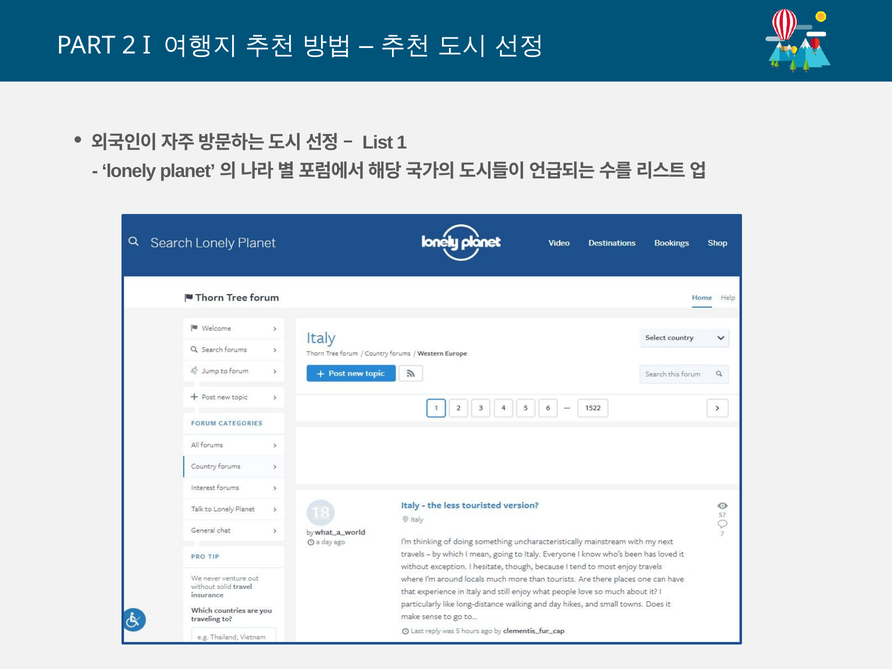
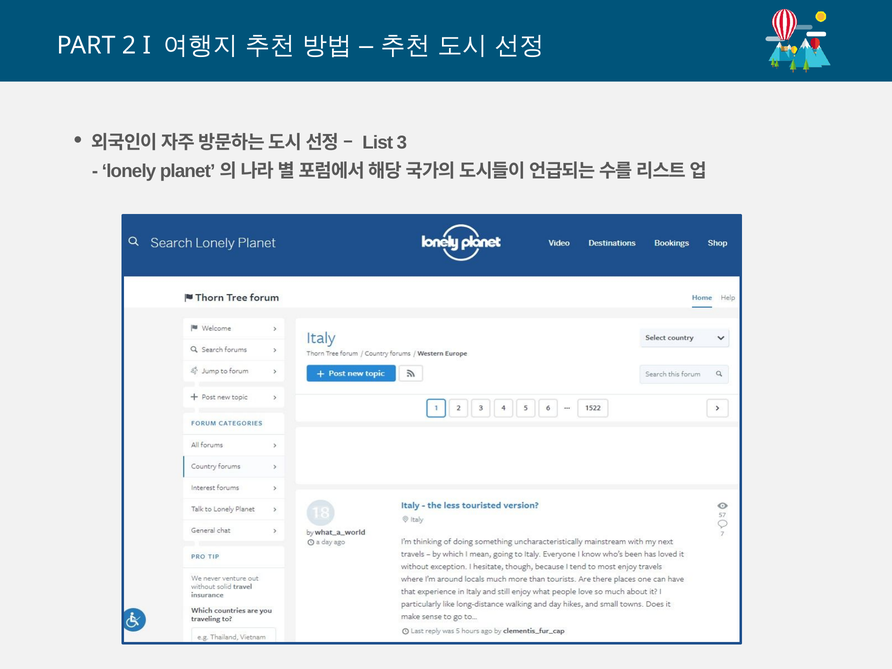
1: 1 -> 3 (402, 142)
